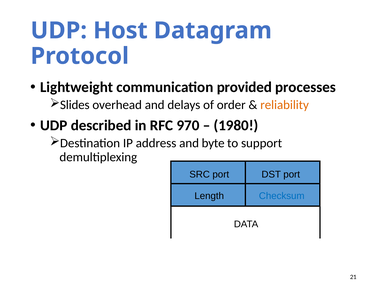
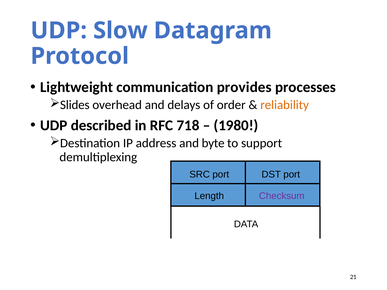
Host: Host -> Slow (120, 31)
provided: provided -> provides (244, 87)
970: 970 -> 718 (188, 125)
Checksum colour: blue -> purple (282, 196)
